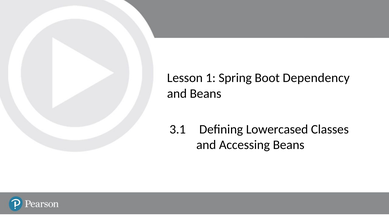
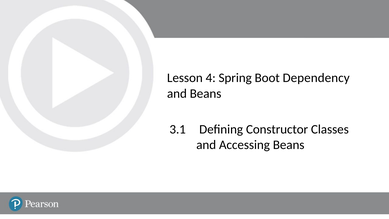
1: 1 -> 4 (211, 78)
Lowercased: Lowercased -> Constructor (277, 129)
